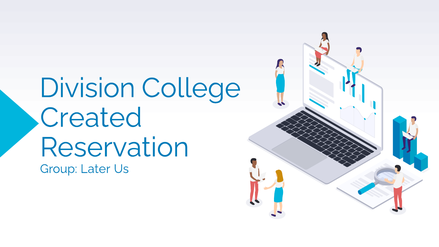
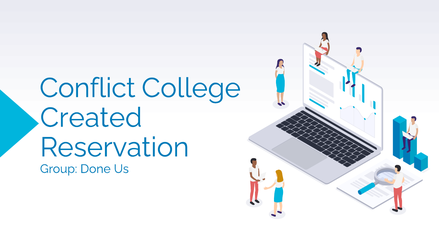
Division: Division -> Conflict (87, 88)
Later: Later -> Done (95, 169)
